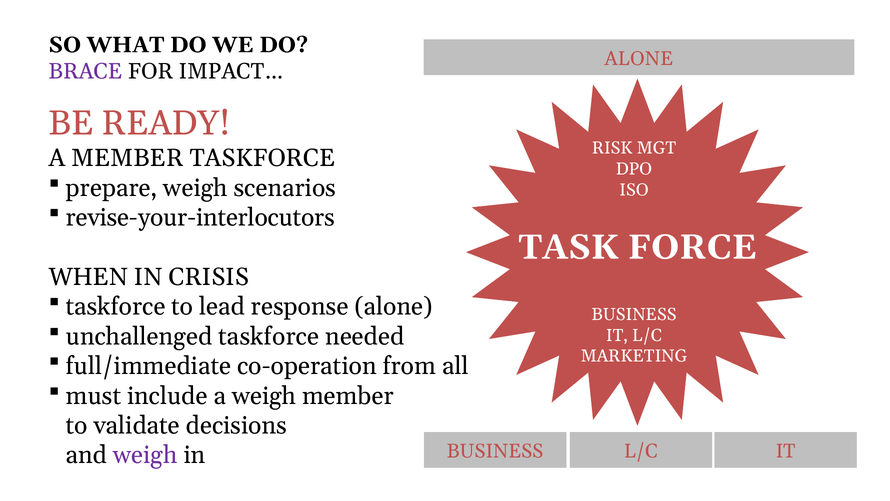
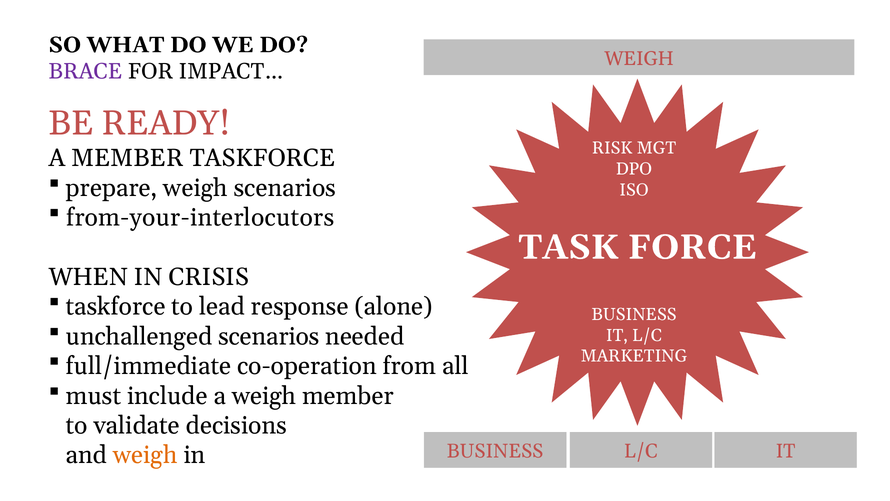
ALONE: ALONE -> WEIGH (639, 59)
revise-your-interlocutors: revise-your-interlocutors -> from-your-interlocutors (200, 218)
unchallenged taskforce: taskforce -> scenarios (269, 336)
weigh colour: purple -> orange (145, 455)
